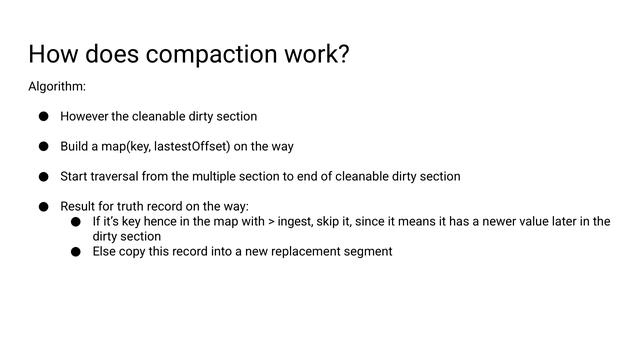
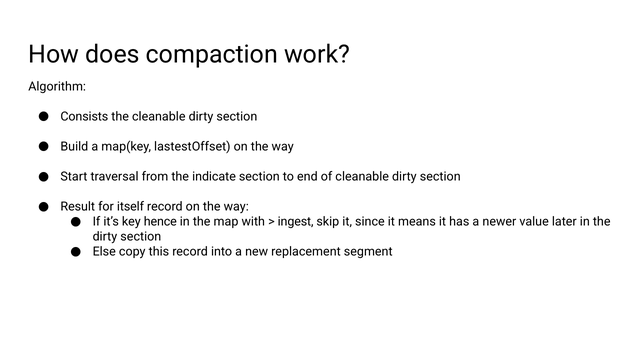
However: However -> Consists (84, 116)
multiple: multiple -> indicate (214, 176)
truth: truth -> itself (130, 206)
